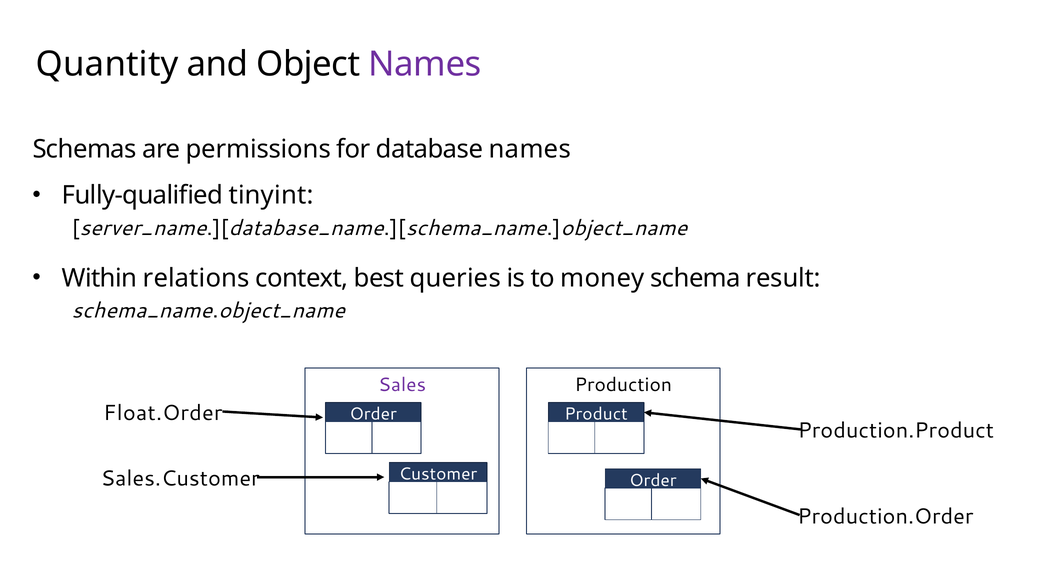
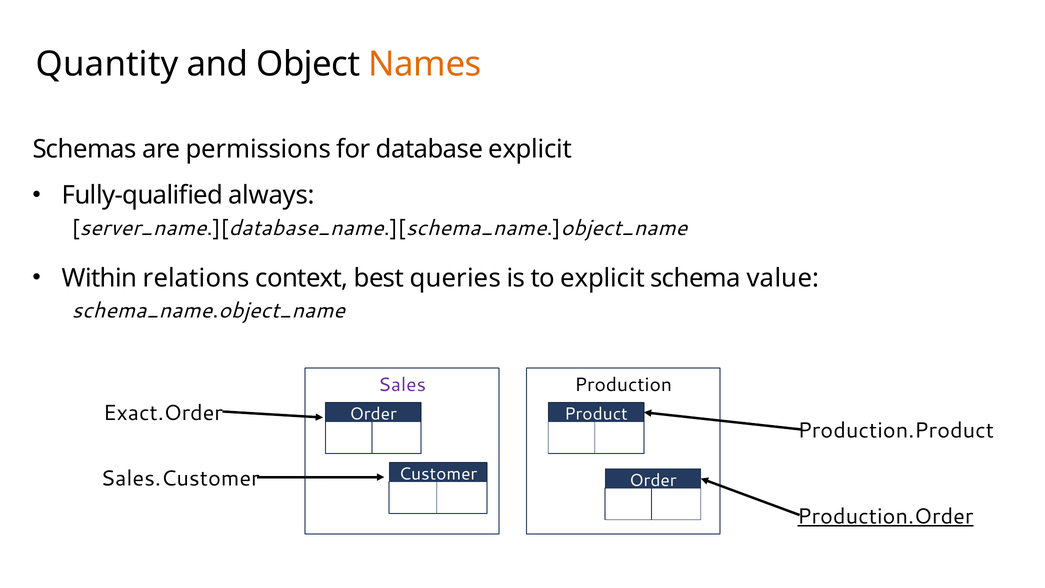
Names colour: purple -> orange (425, 64)
database names: names -> explicit (530, 149)
tinyint: tinyint -> always (271, 195)
to money: money -> explicit (603, 278)
result: result -> value (783, 278)
Float.Order: Float.Order -> Exact.Order (163, 413)
Production.Order underline: none -> present (885, 516)
